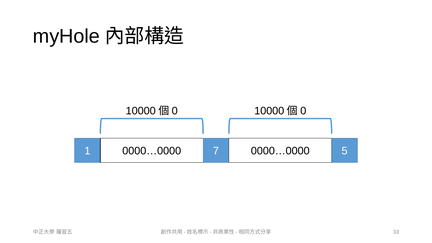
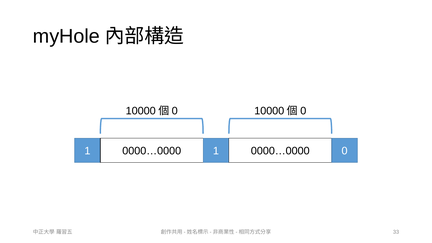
0000…0000 7: 7 -> 1 (216, 151)
5: 5 -> 0 (345, 151)
